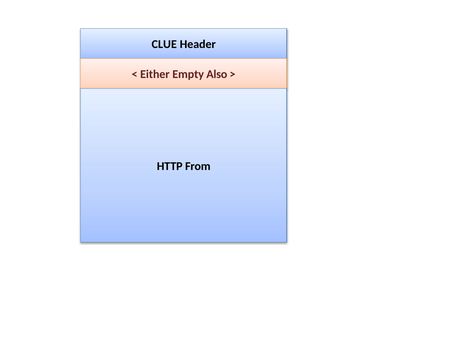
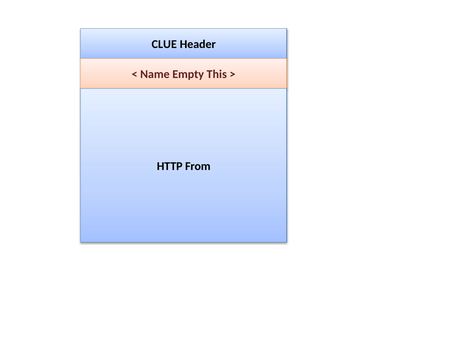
Either: Either -> Name (155, 74)
Also: Also -> This (217, 74)
